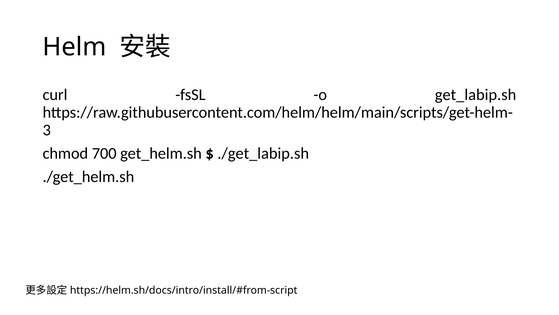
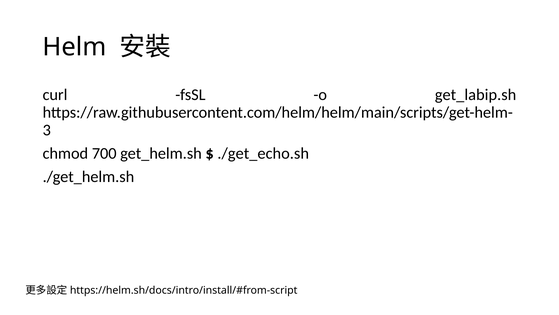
./get_labip.sh: ./get_labip.sh -> ./get_echo.sh (263, 153)
